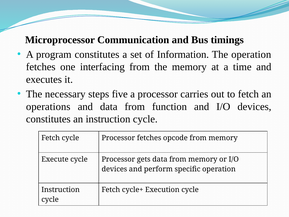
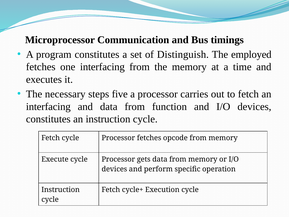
Information: Information -> Distinguish (183, 54)
The operation: operation -> employed (251, 54)
operations: operations -> interfacing (48, 106)
